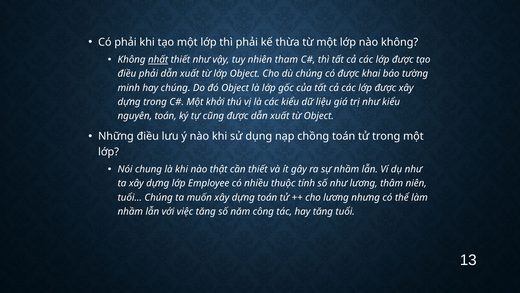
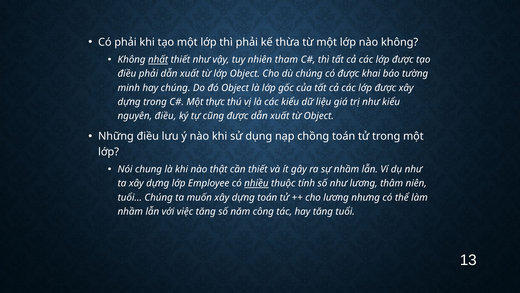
khởi: khởi -> thực (215, 102)
nguyên toán: toán -> điều (166, 116)
nhiều underline: none -> present (256, 183)
